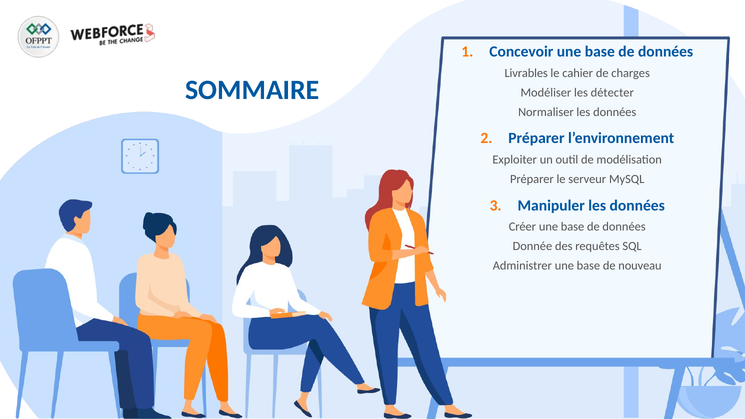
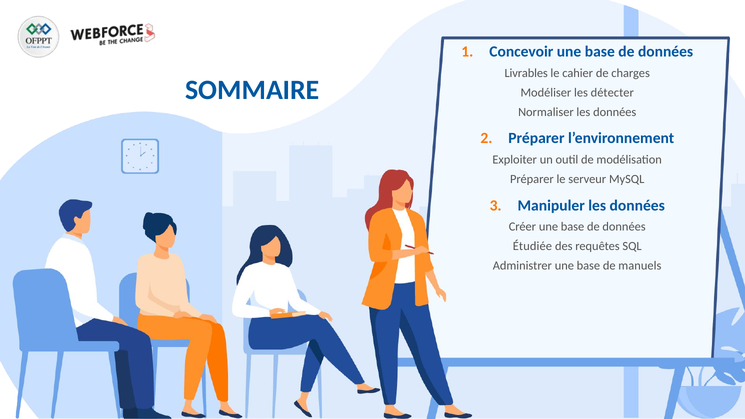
Donnée: Donnée -> Étudiée (532, 246)
nouveau: nouveau -> manuels (640, 266)
